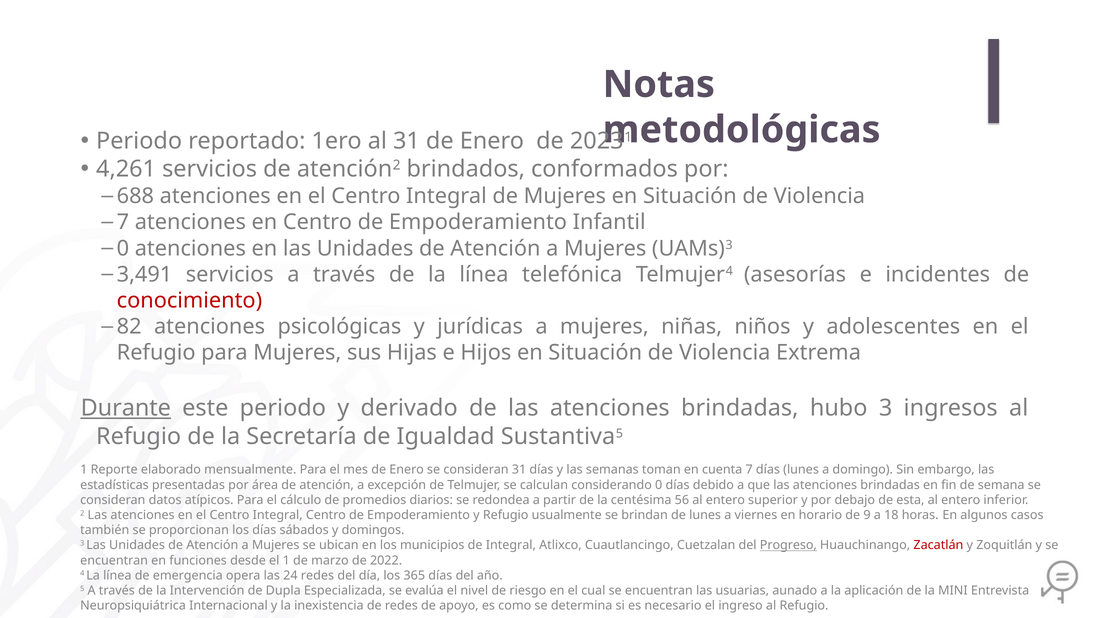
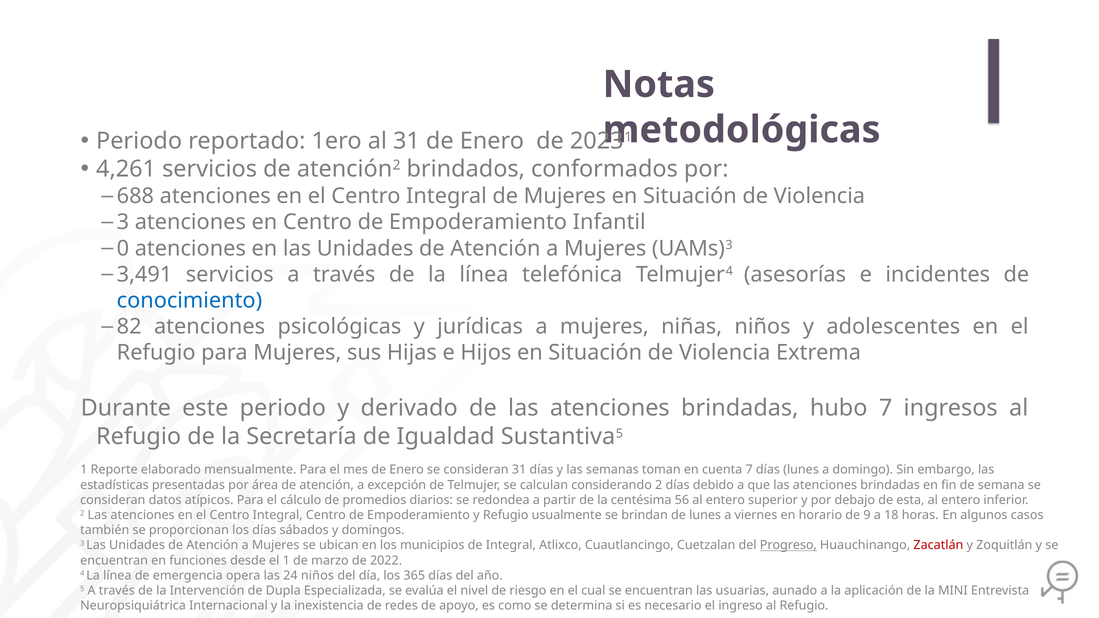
7: 7 -> 3 (123, 222)
conocimiento colour: red -> blue (189, 301)
Durante underline: present -> none (126, 408)
hubo 3: 3 -> 7 (886, 408)
considerando 0: 0 -> 2 (659, 485)
24 redes: redes -> niños (317, 576)
